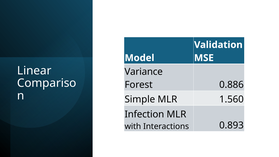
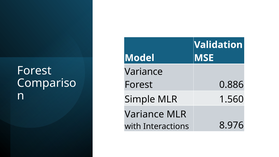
Linear: Linear -> Forest (34, 71)
Infection: Infection -> Variance (144, 114)
0.893: 0.893 -> 8.976 (231, 125)
